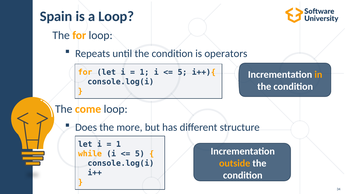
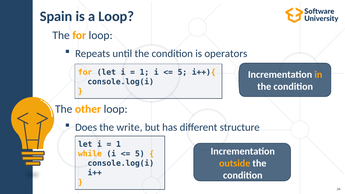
come: come -> other (88, 109)
more: more -> write (129, 127)
